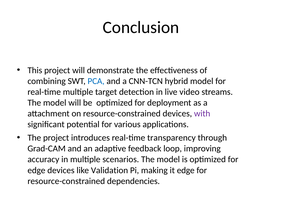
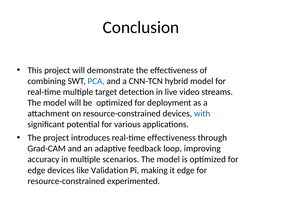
with colour: purple -> blue (202, 113)
real-time transparency: transparency -> effectiveness (171, 137)
dependencies: dependencies -> experimented (133, 181)
